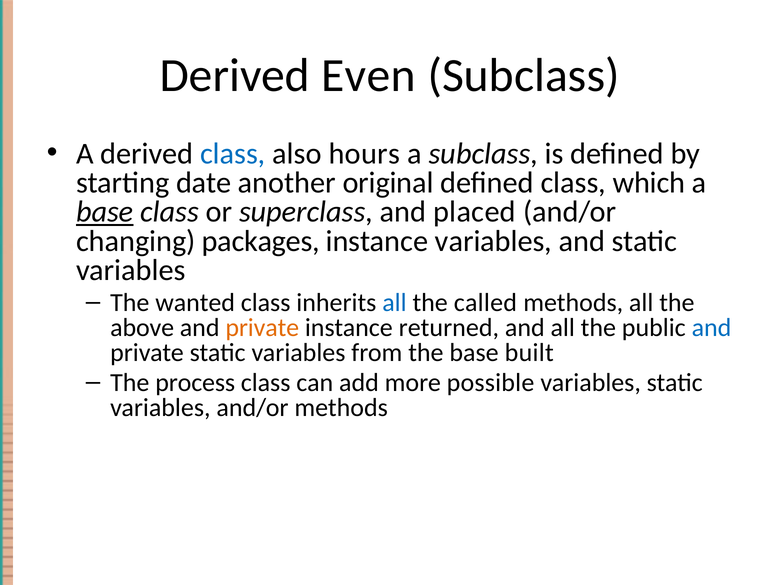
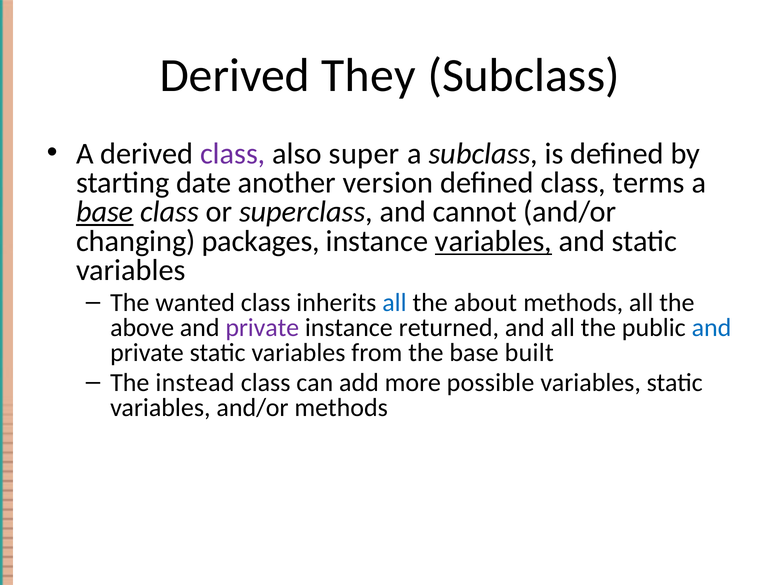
Even: Even -> They (369, 76)
class colour: blue -> purple (233, 154)
hours: hours -> super (364, 154)
original: original -> version (388, 183)
which: which -> terms (649, 183)
placed: placed -> cannot (475, 212)
variables underline: none -> present (493, 241)
called: called -> about (485, 303)
private colour: orange -> purple (262, 328)
process: process -> instead (195, 383)
